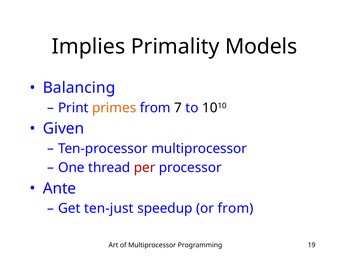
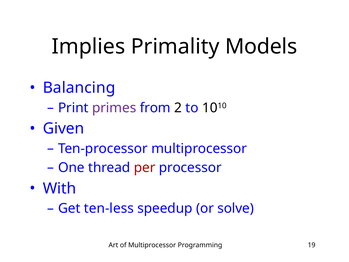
primes colour: orange -> purple (114, 108)
7: 7 -> 2 (178, 108)
Ante: Ante -> With (59, 188)
ten-just: ten-just -> ten-less (109, 208)
or from: from -> solve (236, 208)
